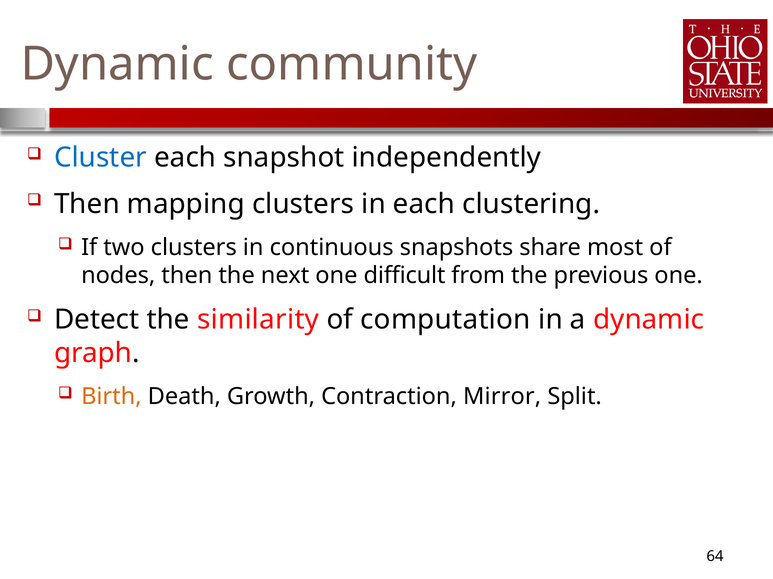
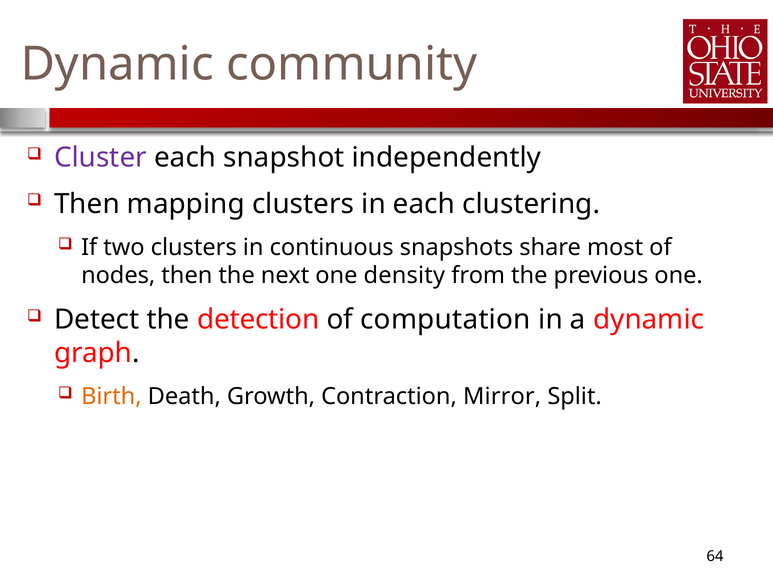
Cluster colour: blue -> purple (100, 158)
difficult: difficult -> density (404, 276)
similarity: similarity -> detection (258, 320)
